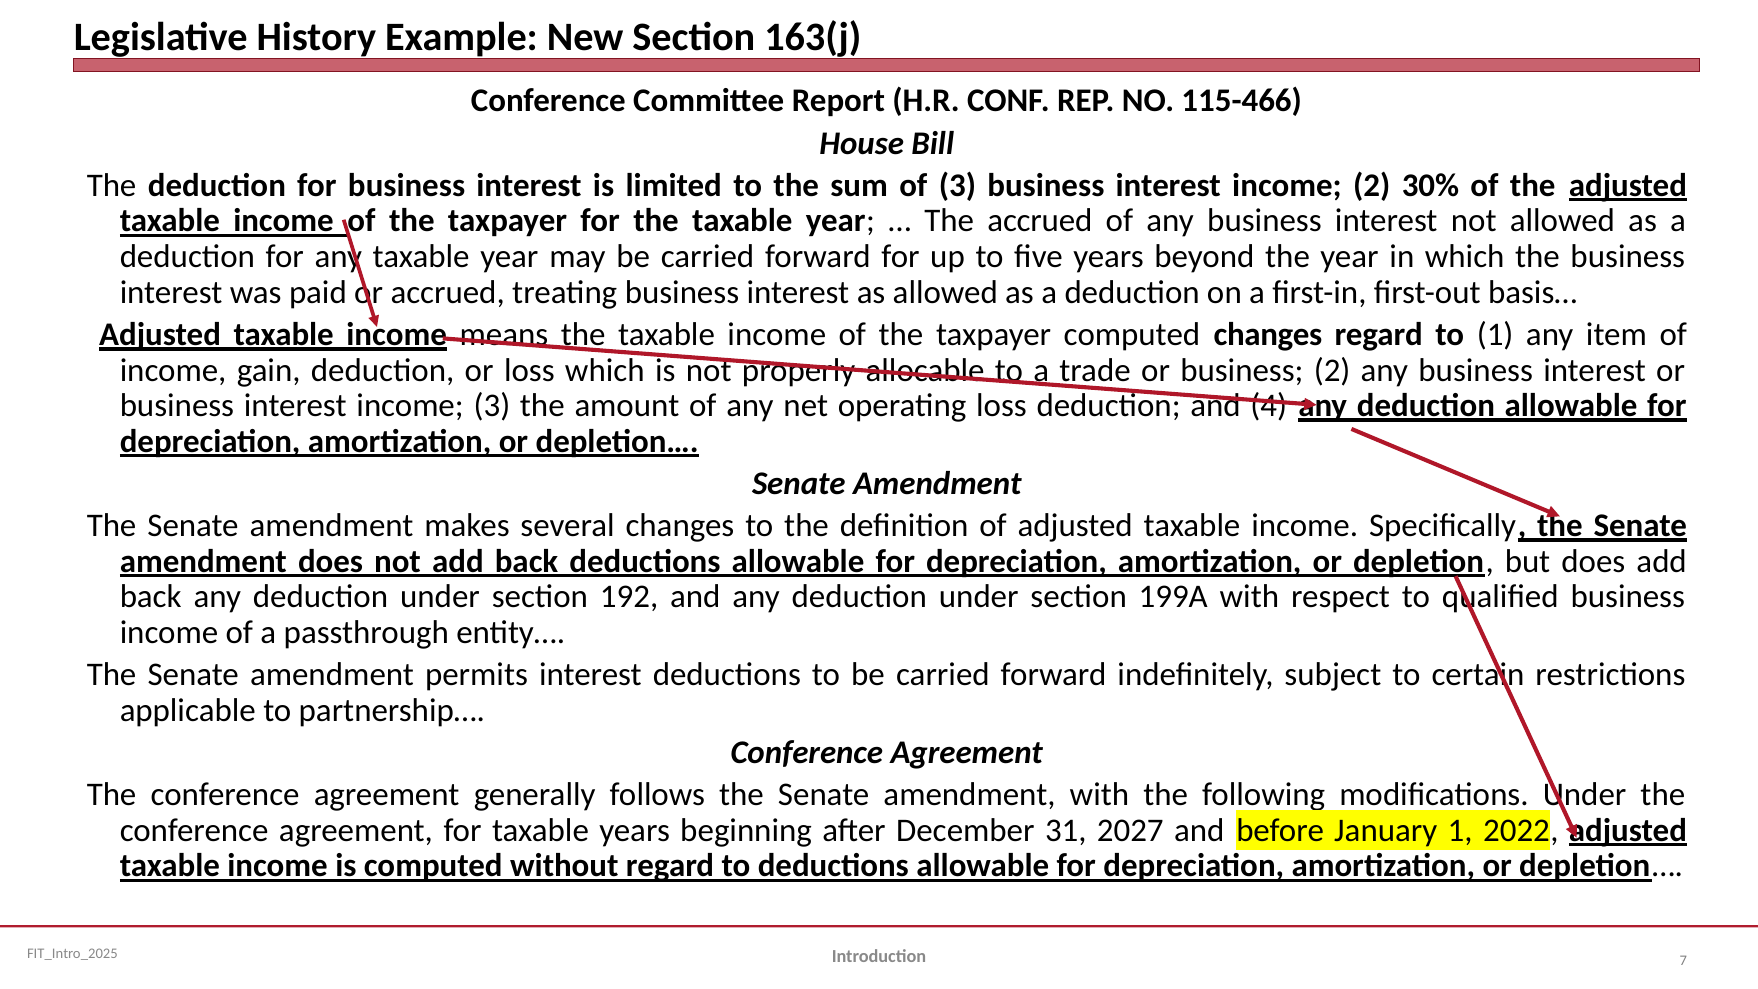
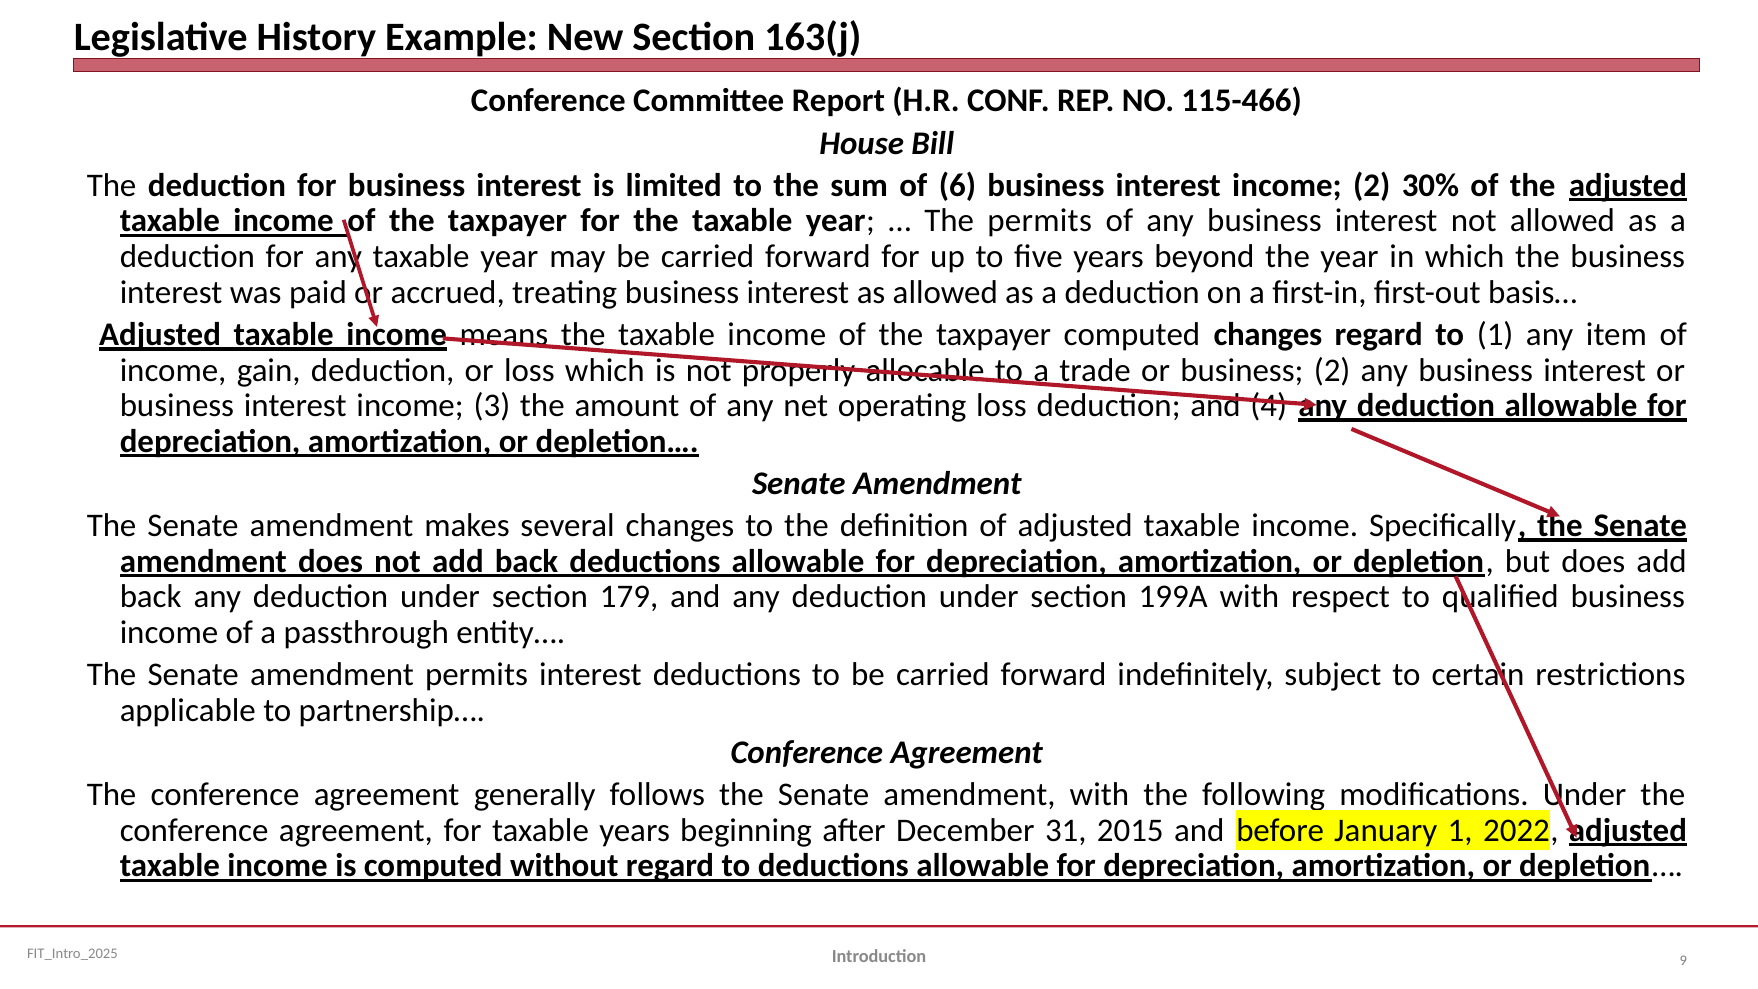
of 3: 3 -> 6 (957, 185)
The accrued: accrued -> permits (1040, 221)
192: 192 -> 179 (629, 597)
2027: 2027 -> 2015 (1130, 830)
7: 7 -> 9 (1683, 960)
